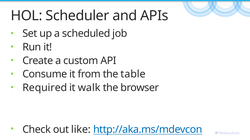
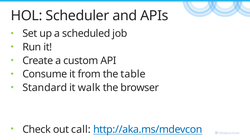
Required: Required -> Standard (45, 88)
like: like -> call (81, 130)
